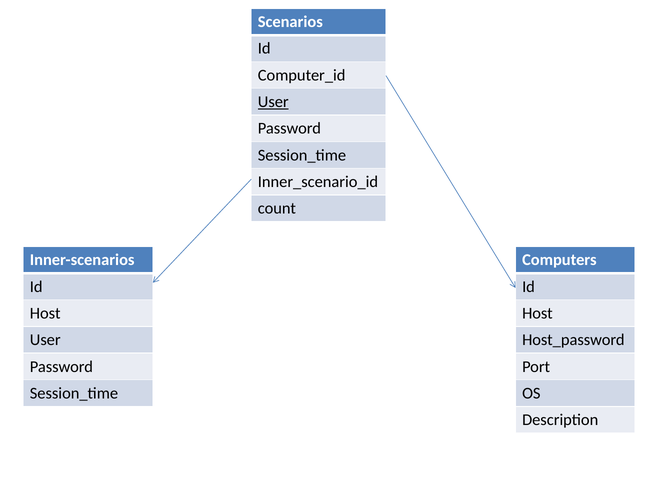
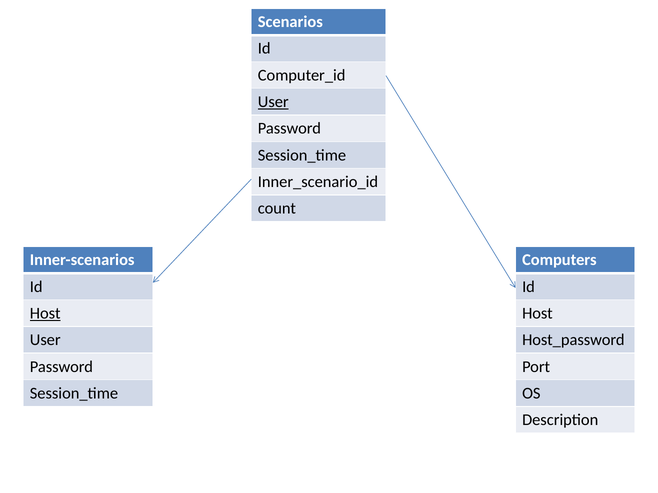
Host underline: none -> present (45, 314)
